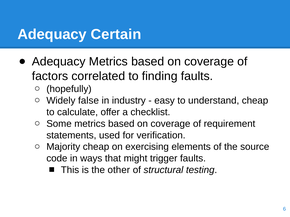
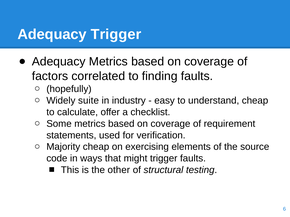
Adequacy Certain: Certain -> Trigger (116, 34)
false: false -> suite (88, 101)
